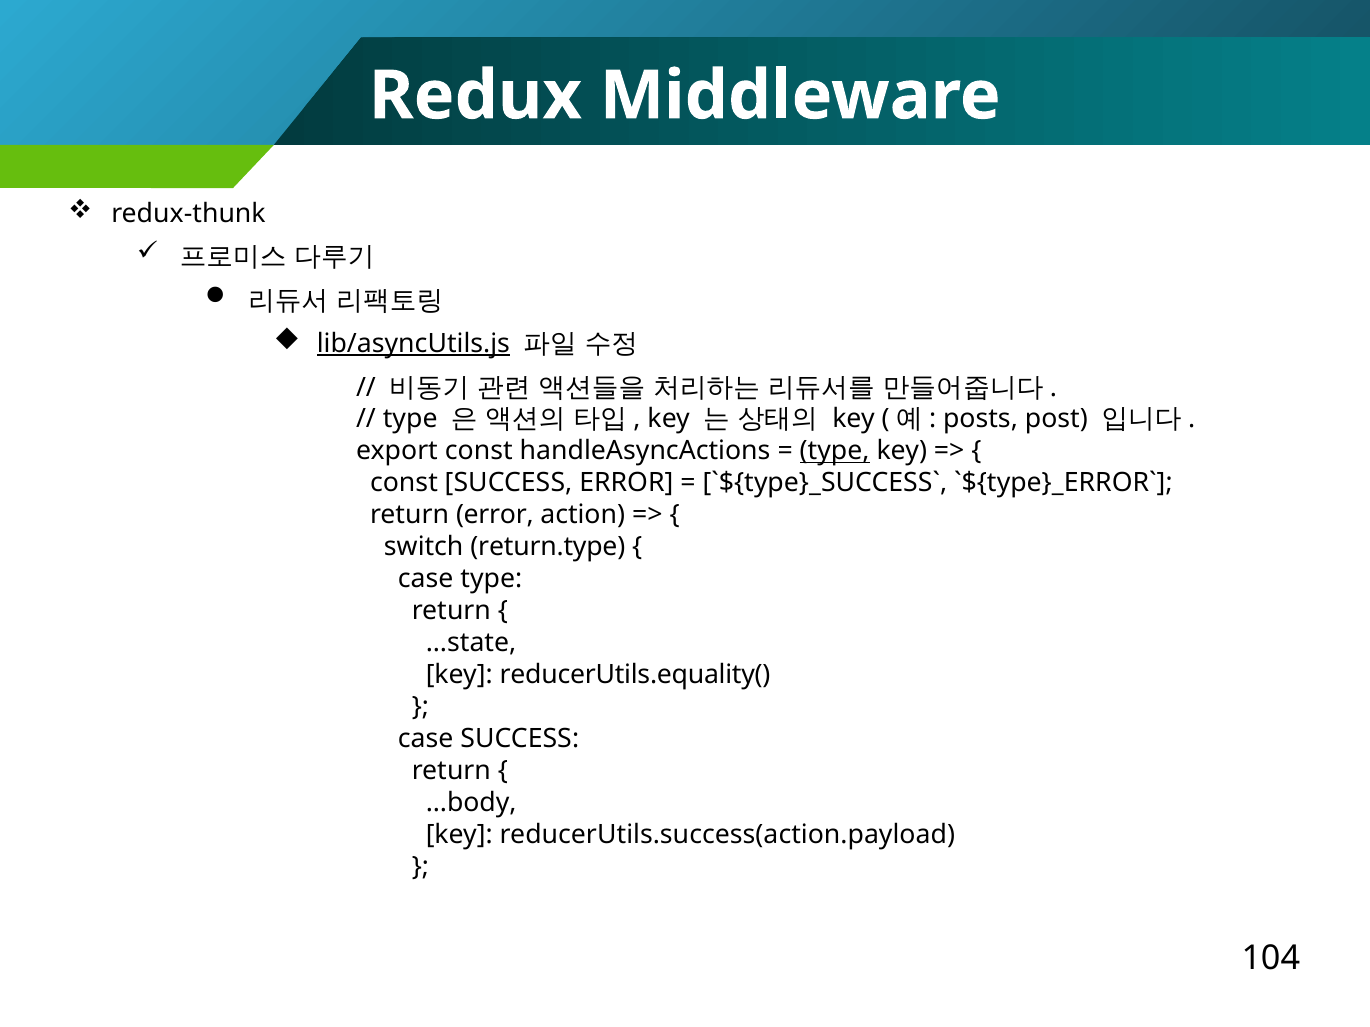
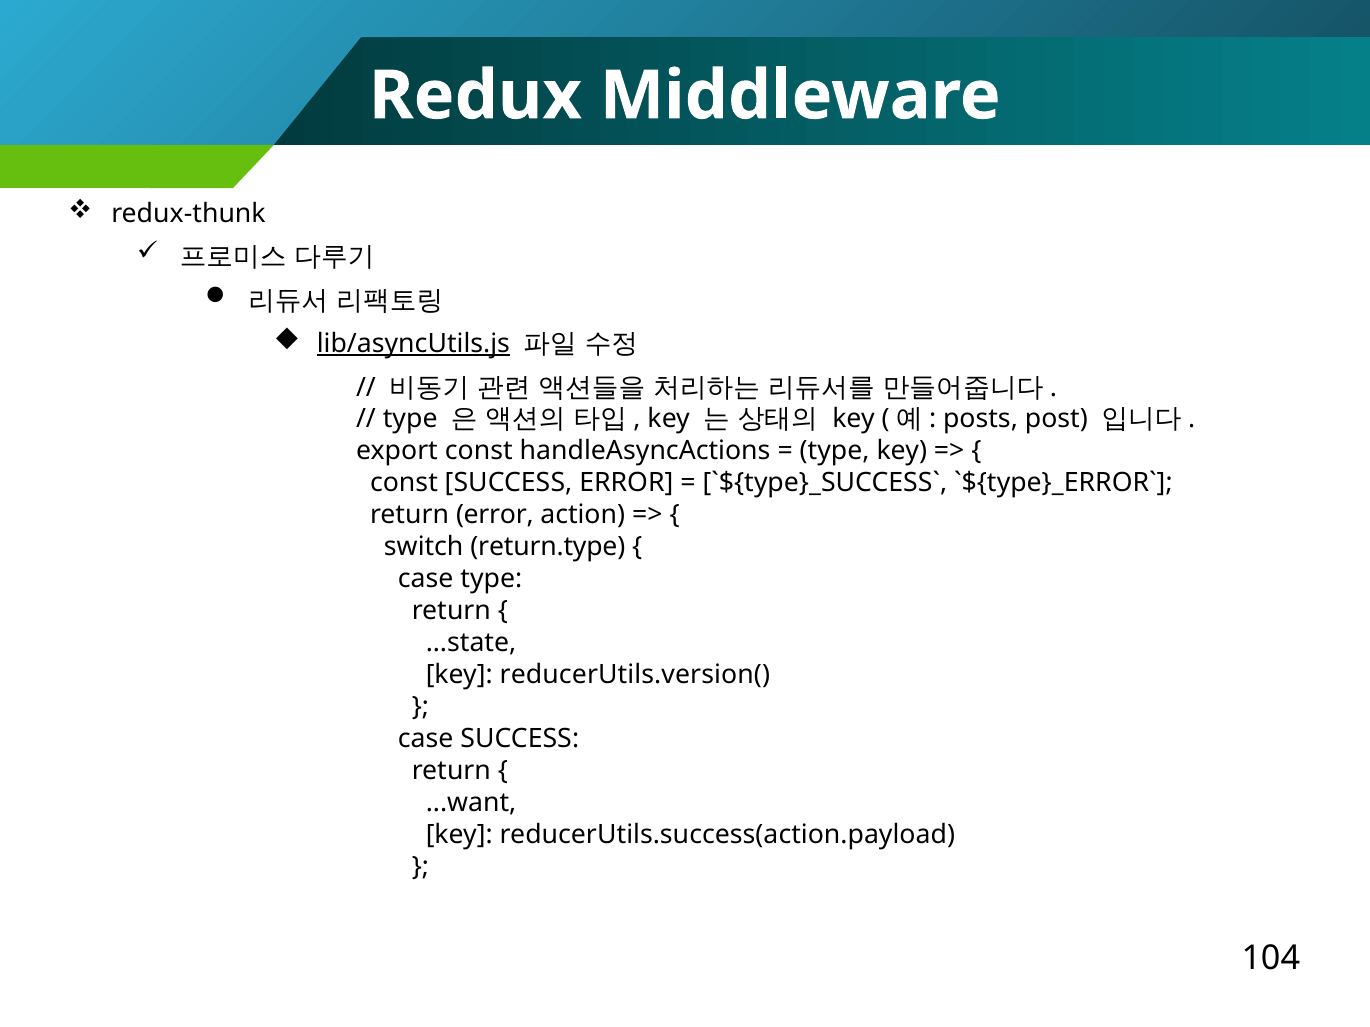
type underline: present -> none (835, 451)
reducerUtils.equality(: reducerUtils.equality( -> reducerUtils.version( (635, 675)
...body: ...body -> ...want (471, 803)
